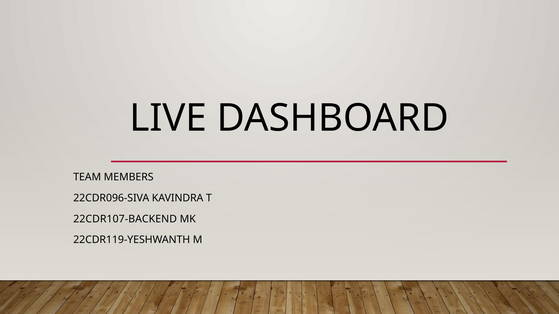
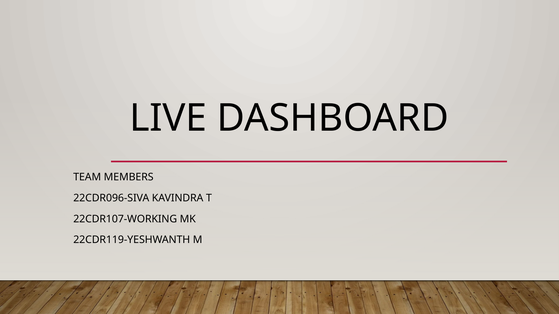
22CDR107-BACKEND: 22CDR107-BACKEND -> 22CDR107-WORKING (125, 219)
